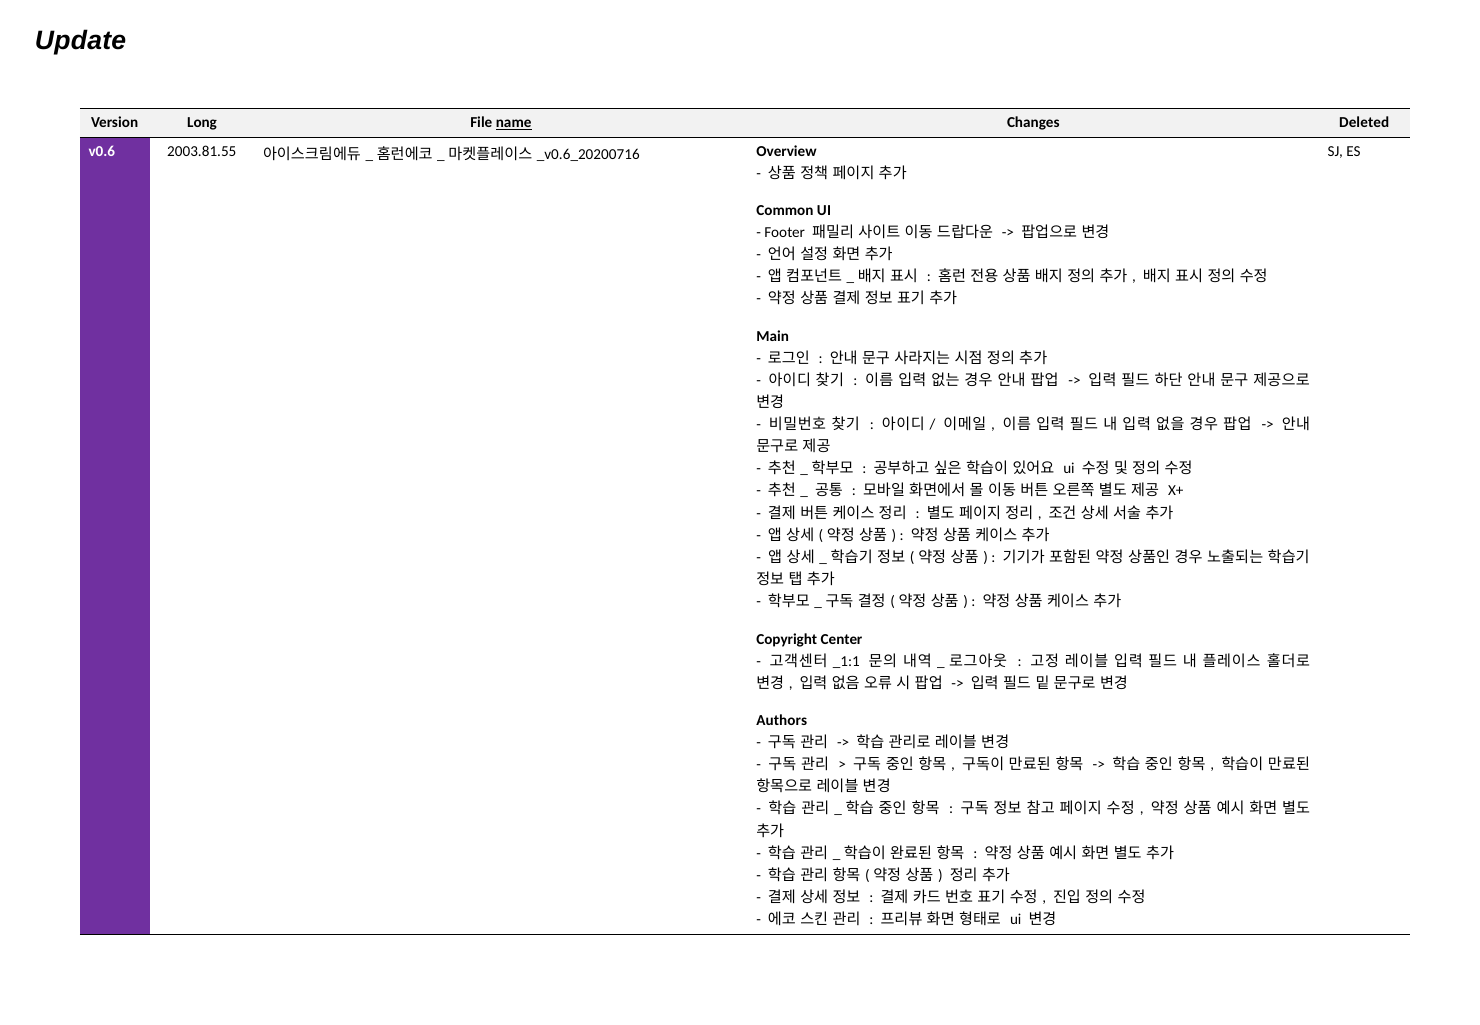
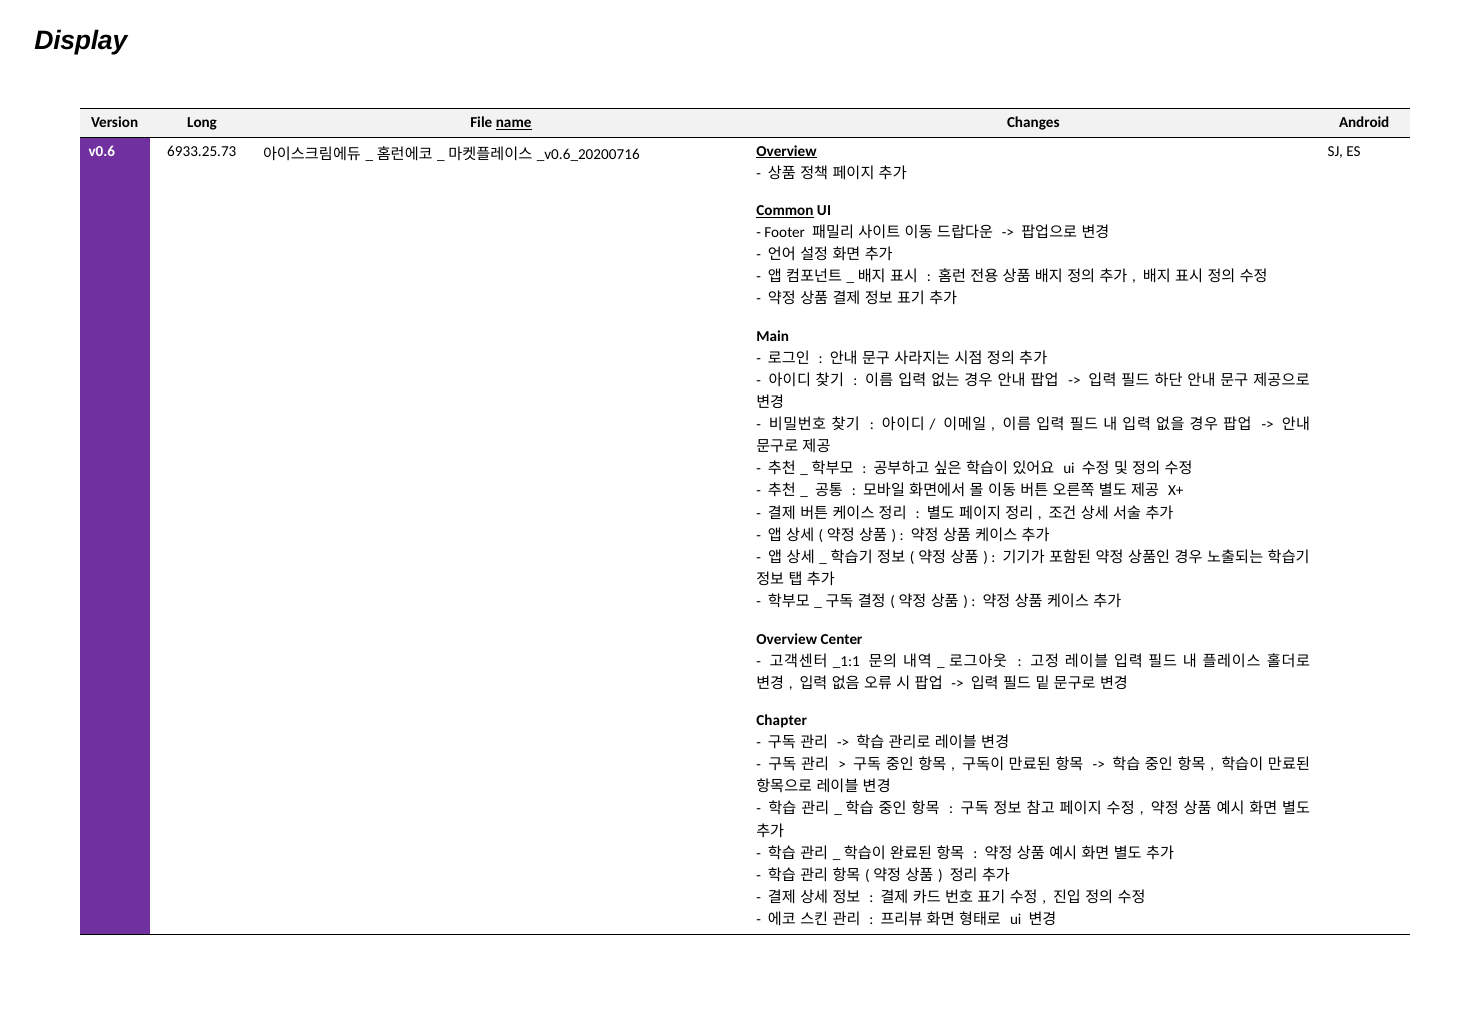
Update: Update -> Display (81, 41)
Deleted: Deleted -> Android (1364, 123)
2003.81.55: 2003.81.55 -> 6933.25.73 (202, 151)
Overview underline: none -> present (786, 151)
Common underline: none -> present (785, 211)
Copyright: Copyright -> Overview (787, 639)
Authors: Authors -> Chapter (782, 720)
